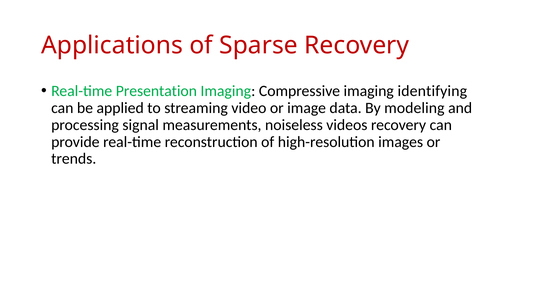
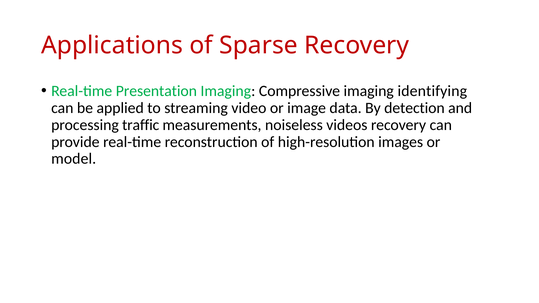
modeling: modeling -> detection (414, 108)
signal: signal -> traffic (141, 125)
trends: trends -> model (74, 159)
